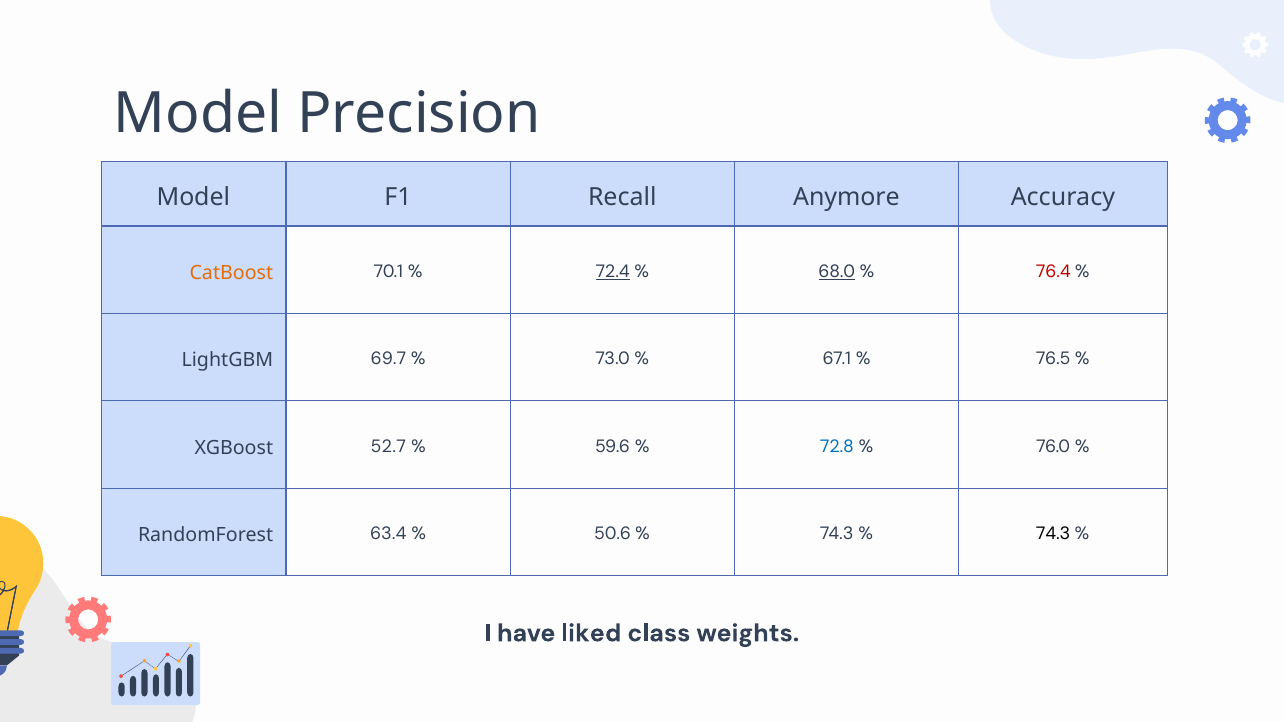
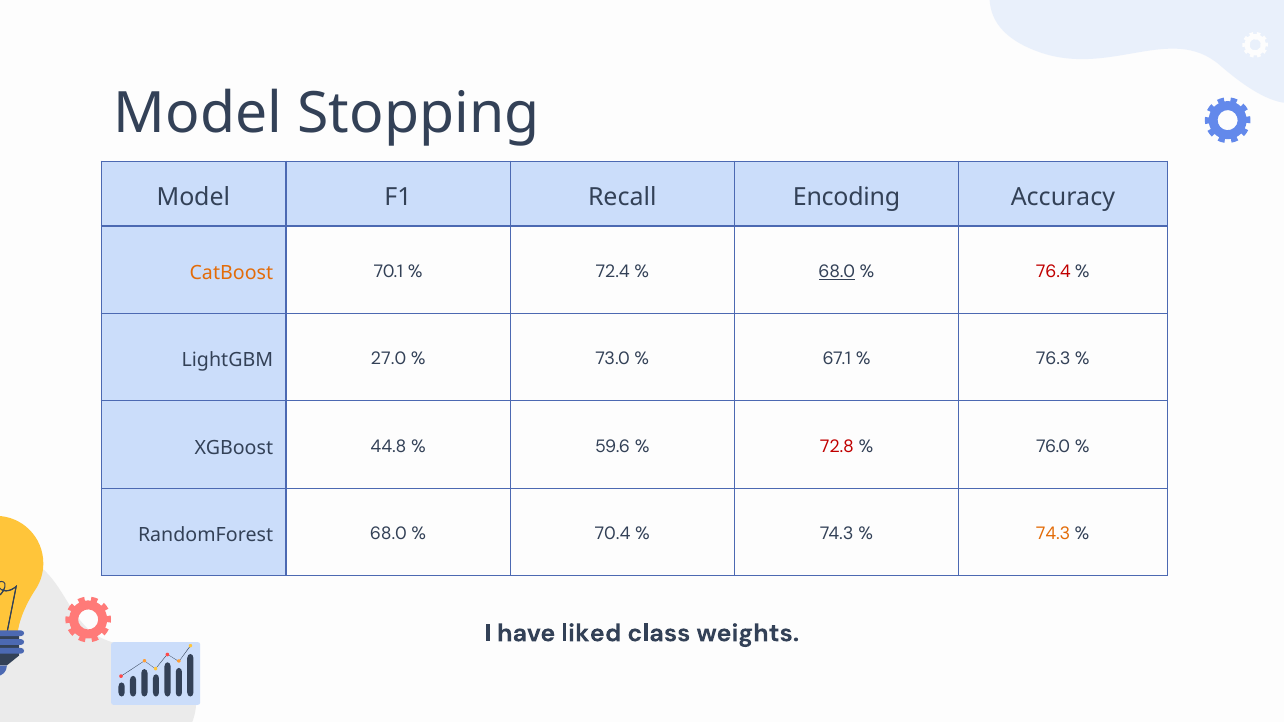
Precision: Precision -> Stopping (419, 114)
Anymore: Anymore -> Encoding (847, 198)
72.4 underline: present -> none (613, 272)
69.7: 69.7 -> 27.0 (388, 359)
76.5: 76.5 -> 76.3 (1053, 359)
52.7: 52.7 -> 44.8 (388, 446)
72.8 colour: blue -> red (837, 446)
RandomForest 63.4: 63.4 -> 68.0 (388, 534)
50.6: 50.6 -> 70.4 (613, 534)
74.3 colour: black -> orange (1053, 534)
